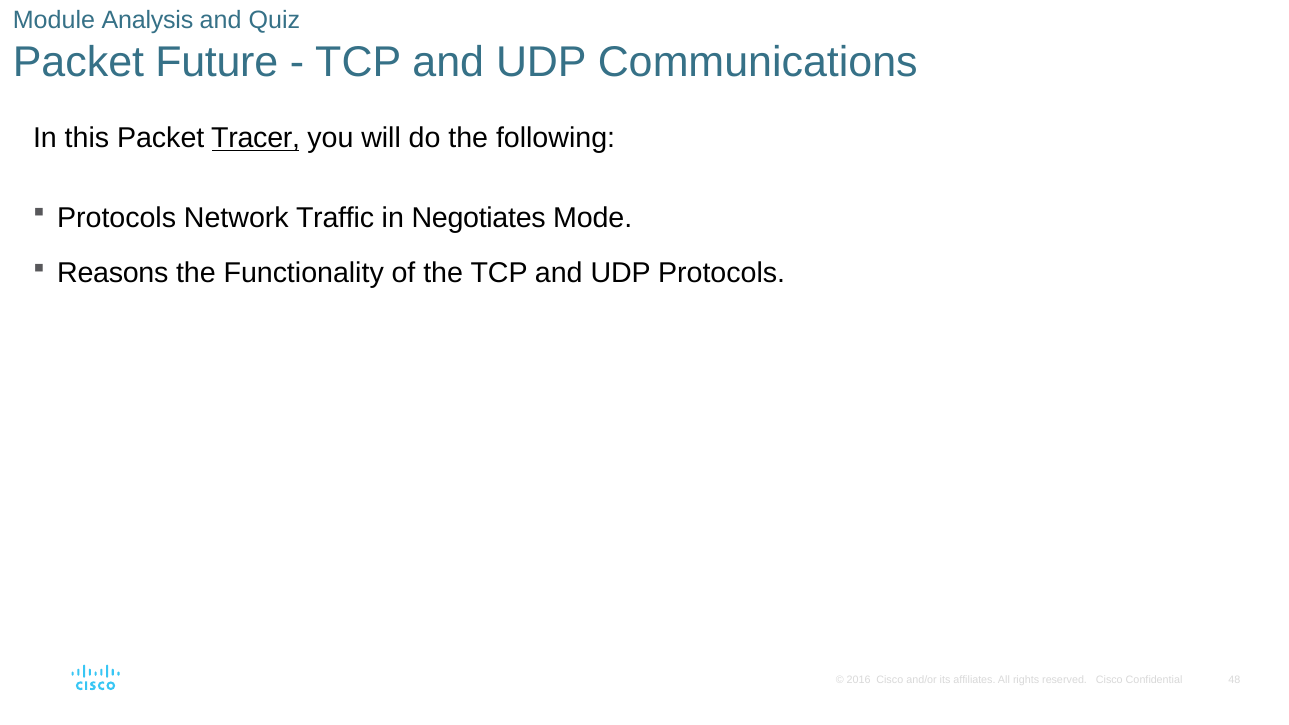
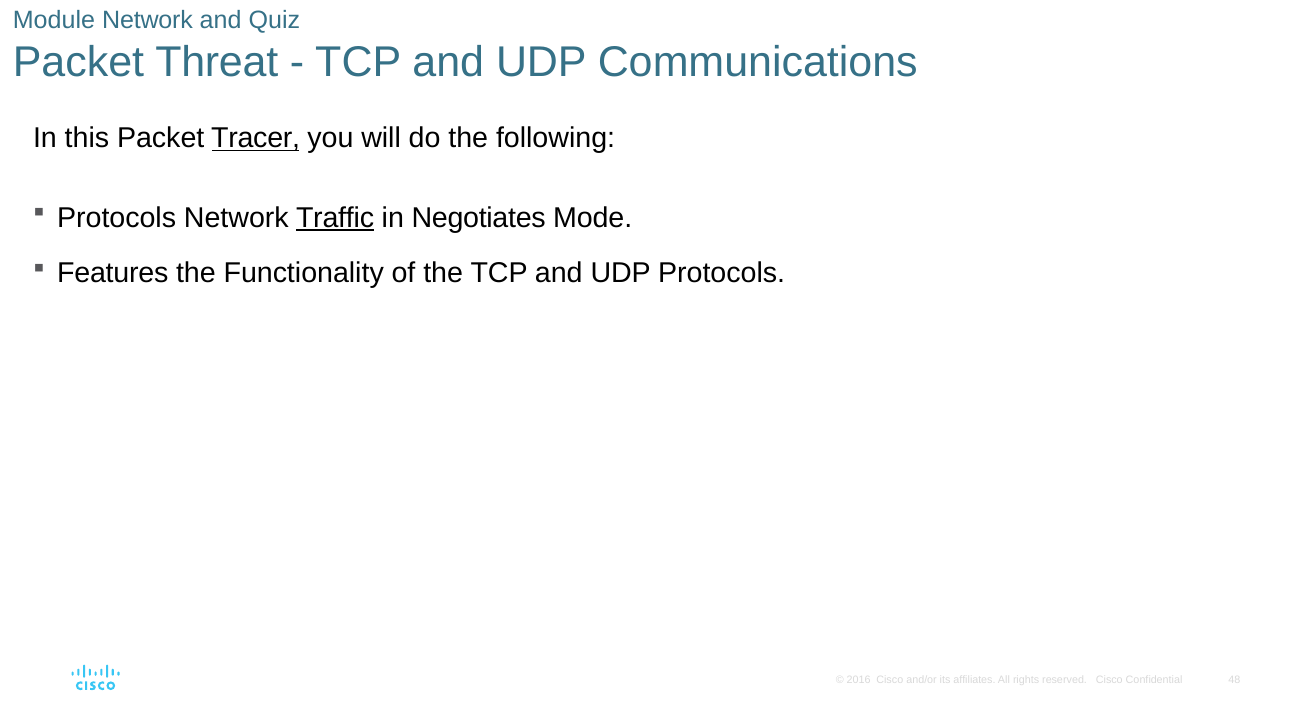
Module Analysis: Analysis -> Network (147, 20)
Future: Future -> Threat (217, 62)
Traffic underline: none -> present (335, 218)
Reasons: Reasons -> Features (113, 274)
